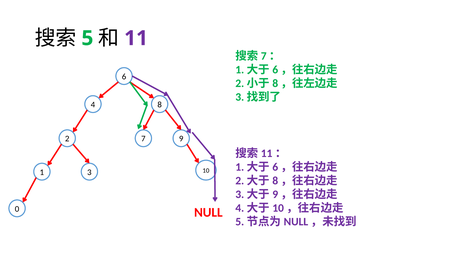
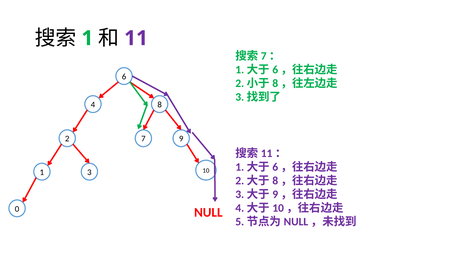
5: 5 -> 1 (87, 38)
